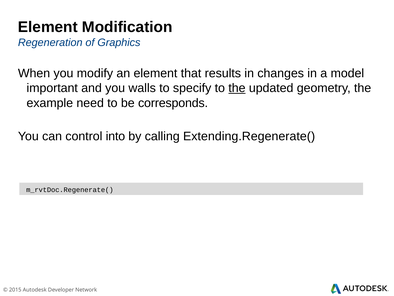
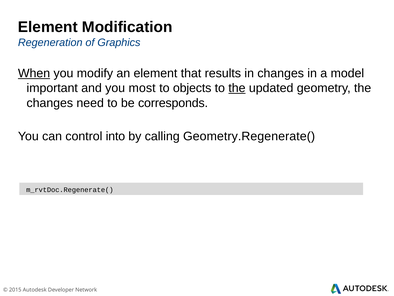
When underline: none -> present (34, 73)
walls: walls -> most (142, 88)
specify: specify -> objects (192, 88)
example: example -> changes (50, 103)
Extending.Regenerate(: Extending.Regenerate( -> Geometry.Regenerate( (249, 136)
